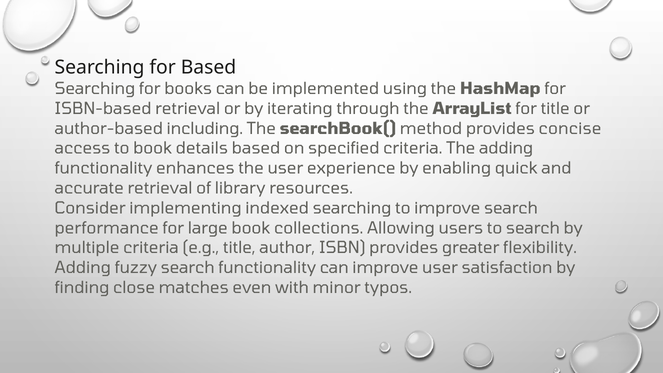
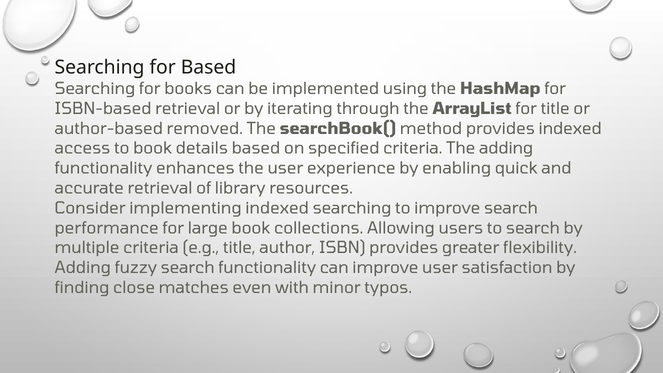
including: including -> removed (205, 129)
provides concise: concise -> indexed (570, 129)
